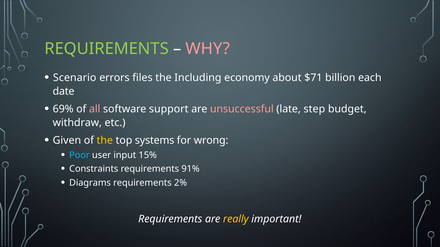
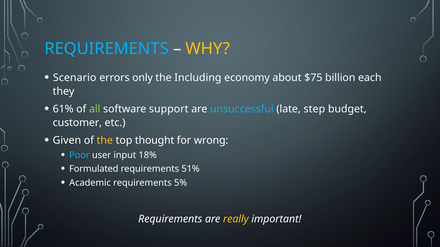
REQUIREMENTS colour: light green -> light blue (107, 49)
WHY colour: pink -> yellow (208, 49)
files: files -> only (143, 78)
$71: $71 -> $75 (313, 78)
date: date -> they (64, 92)
69%: 69% -> 61% (63, 109)
all colour: pink -> light green (95, 109)
unsuccessful colour: pink -> light blue (242, 109)
withdraw: withdraw -> customer (77, 123)
systems: systems -> thought (155, 141)
15%: 15% -> 18% (148, 155)
Constraints: Constraints -> Formulated (94, 169)
91%: 91% -> 51% (191, 169)
Diagrams: Diagrams -> Academic (90, 183)
2%: 2% -> 5% (181, 183)
